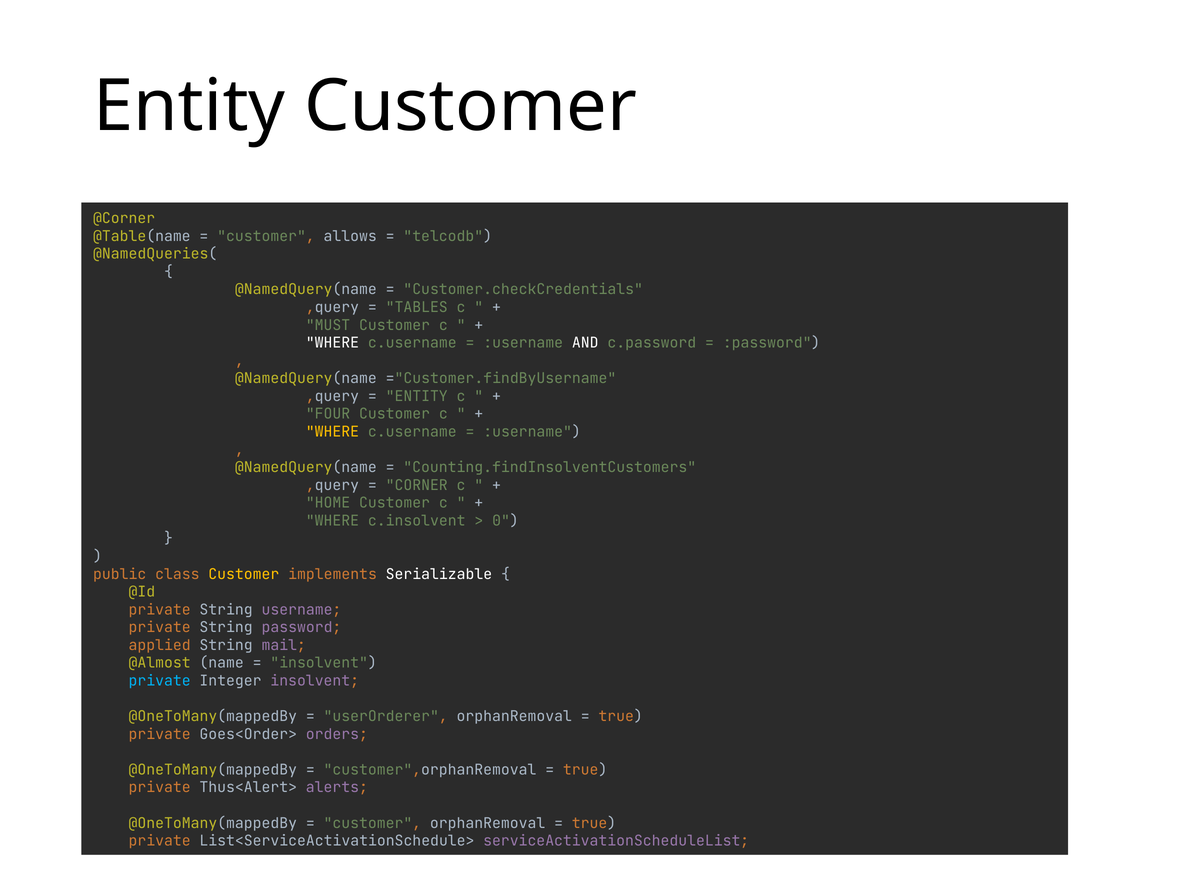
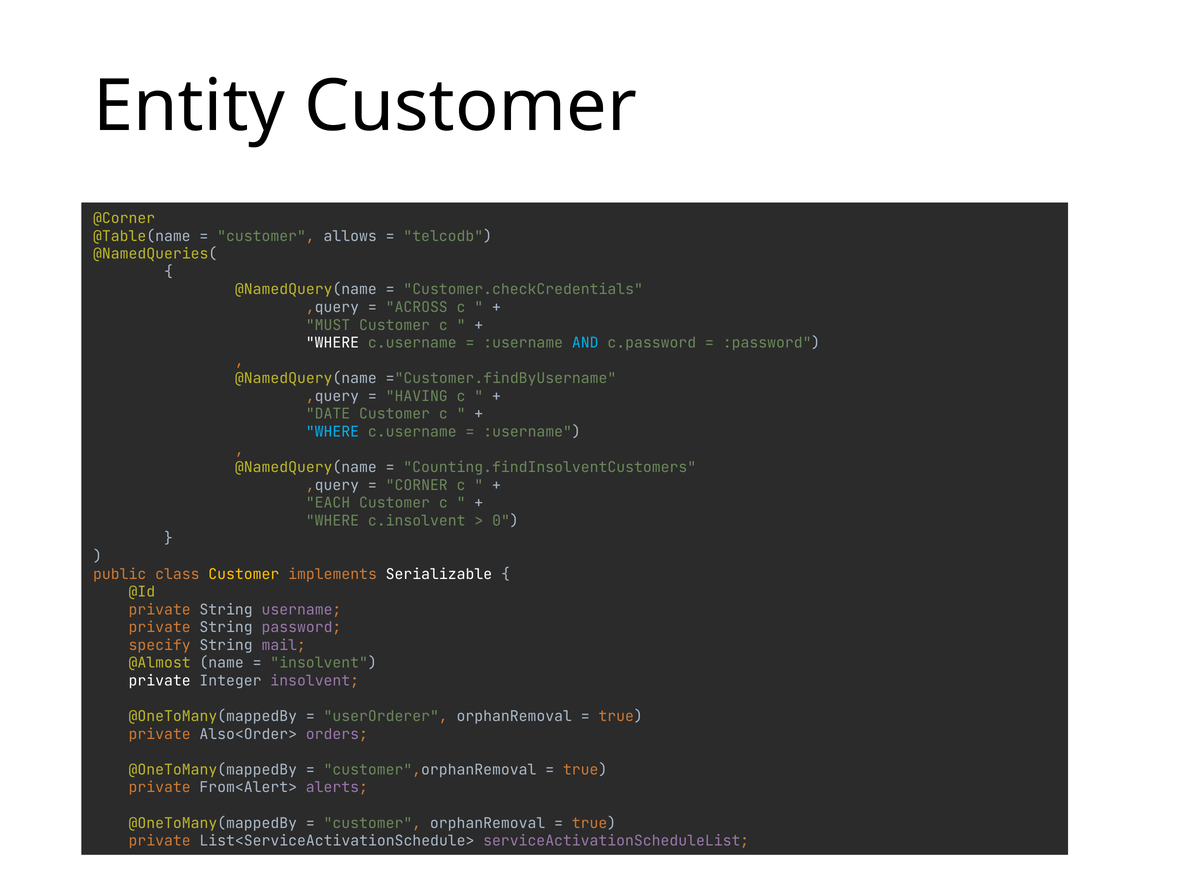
TABLES: TABLES -> ACROSS (417, 307)
AND colour: white -> light blue (585, 343)
ENTITY: ENTITY -> HAVING (417, 396)
FOUR: FOUR -> DATE (328, 414)
WHERE colour: yellow -> light blue (332, 432)
HOME: HOME -> EACH (328, 503)
applied: applied -> specify (160, 645)
private colour: light blue -> white (160, 680)
Goes<Order>: Goes<Order> -> Also<Order> (248, 734)
Thus<Alert>: Thus<Alert> -> From<Alert> (248, 787)
